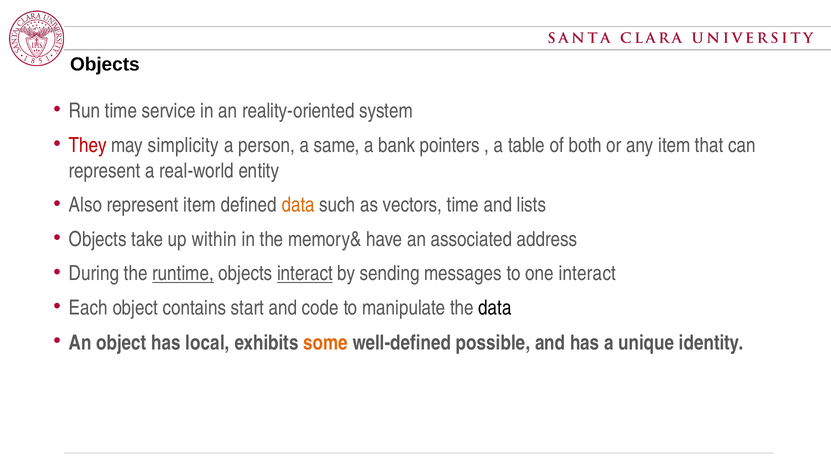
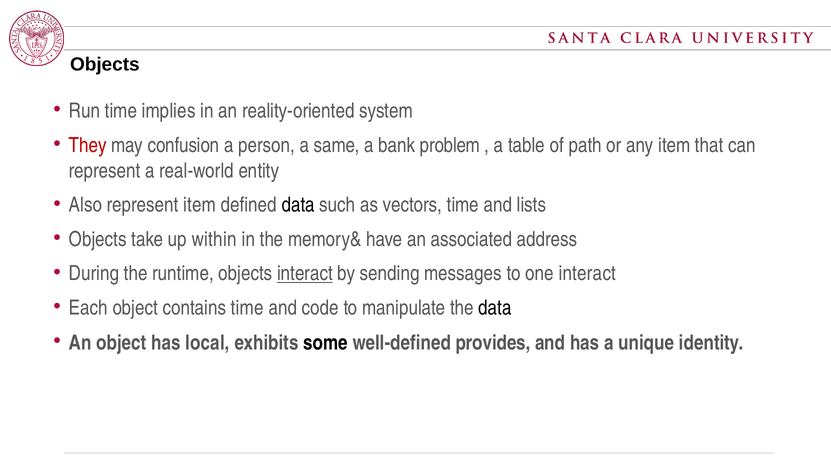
service: service -> implies (169, 111)
simplicity: simplicity -> confusion (184, 145)
pointers: pointers -> problem (450, 145)
both: both -> path (585, 145)
data colour: orange -> black (298, 205)
runtime underline: present -> none (183, 274)
contains start: start -> time (247, 308)
some colour: orange -> black (326, 343)
possible: possible -> provides (493, 343)
